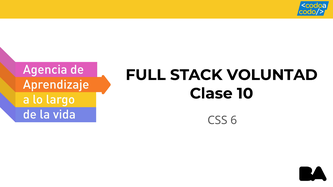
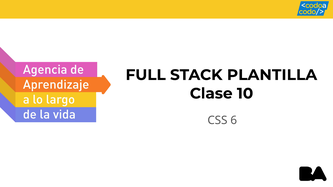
VOLUNTAD: VOLUNTAD -> PLANTILLA (272, 75)
